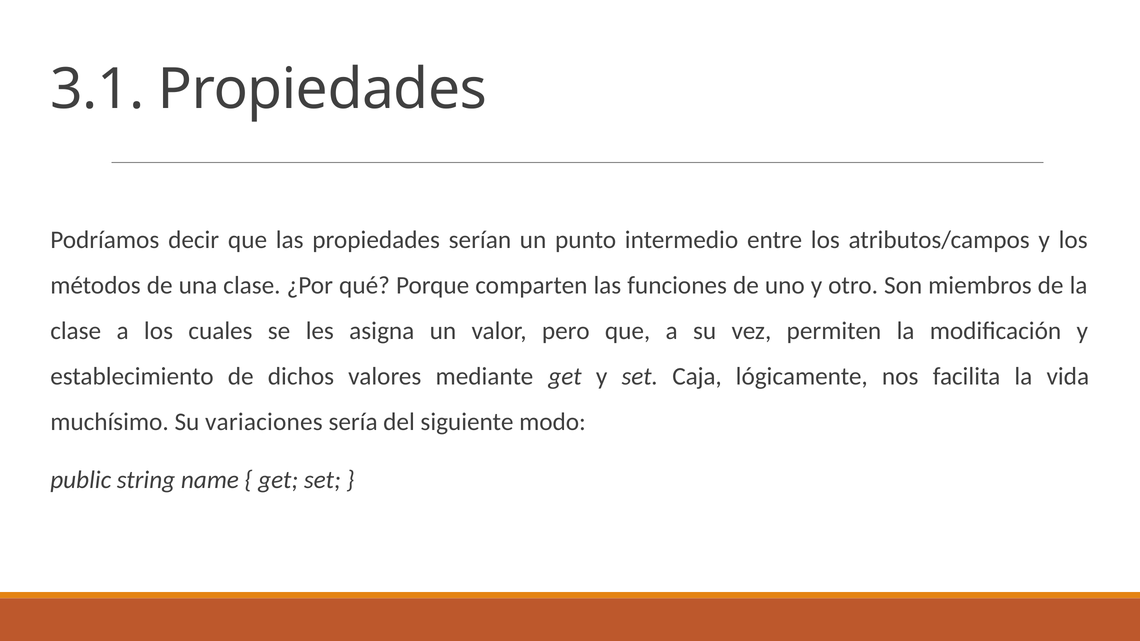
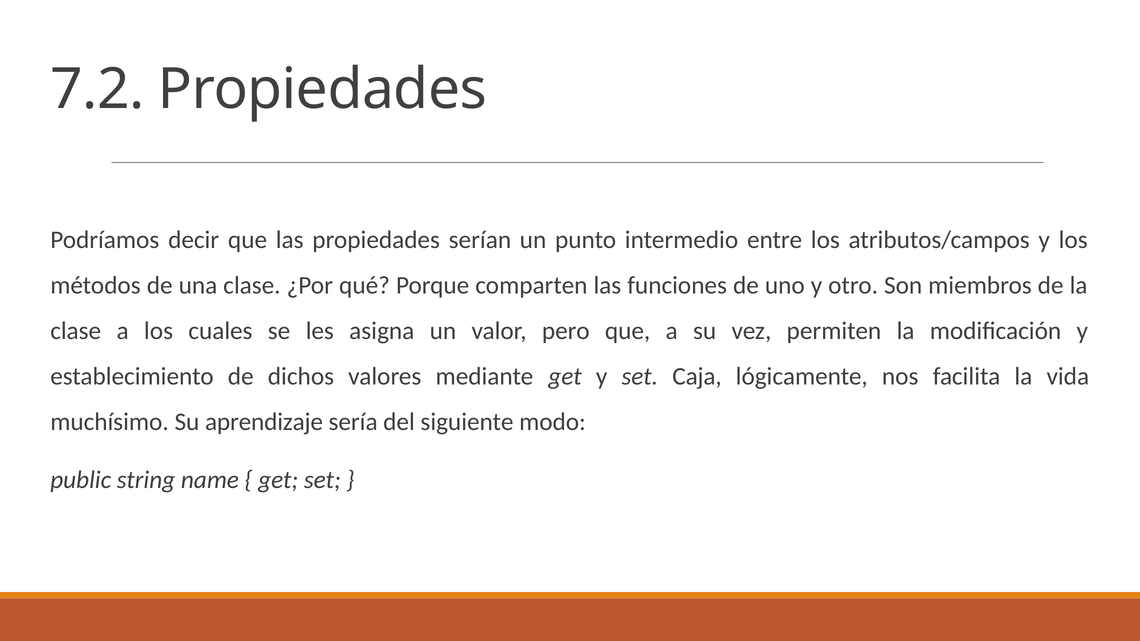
3.1: 3.1 -> 7.2 (97, 90)
variaciones: variaciones -> aprendizaje (264, 422)
